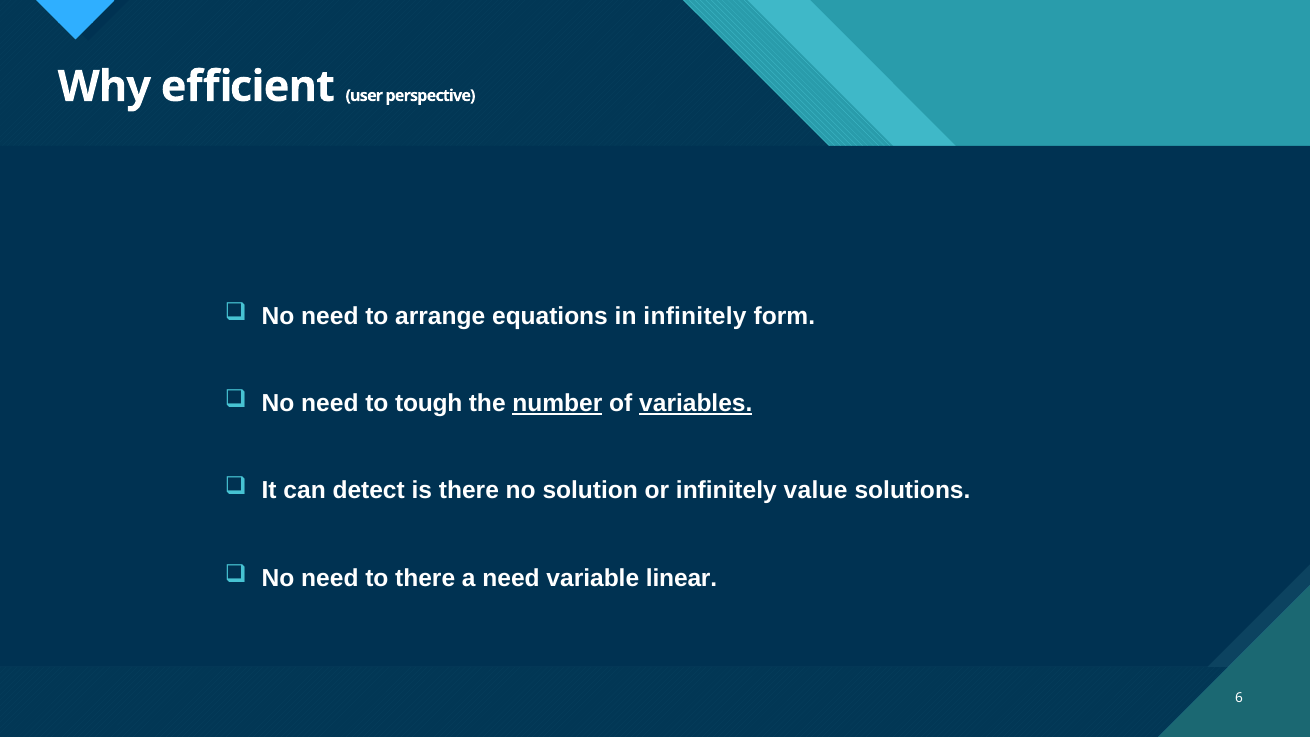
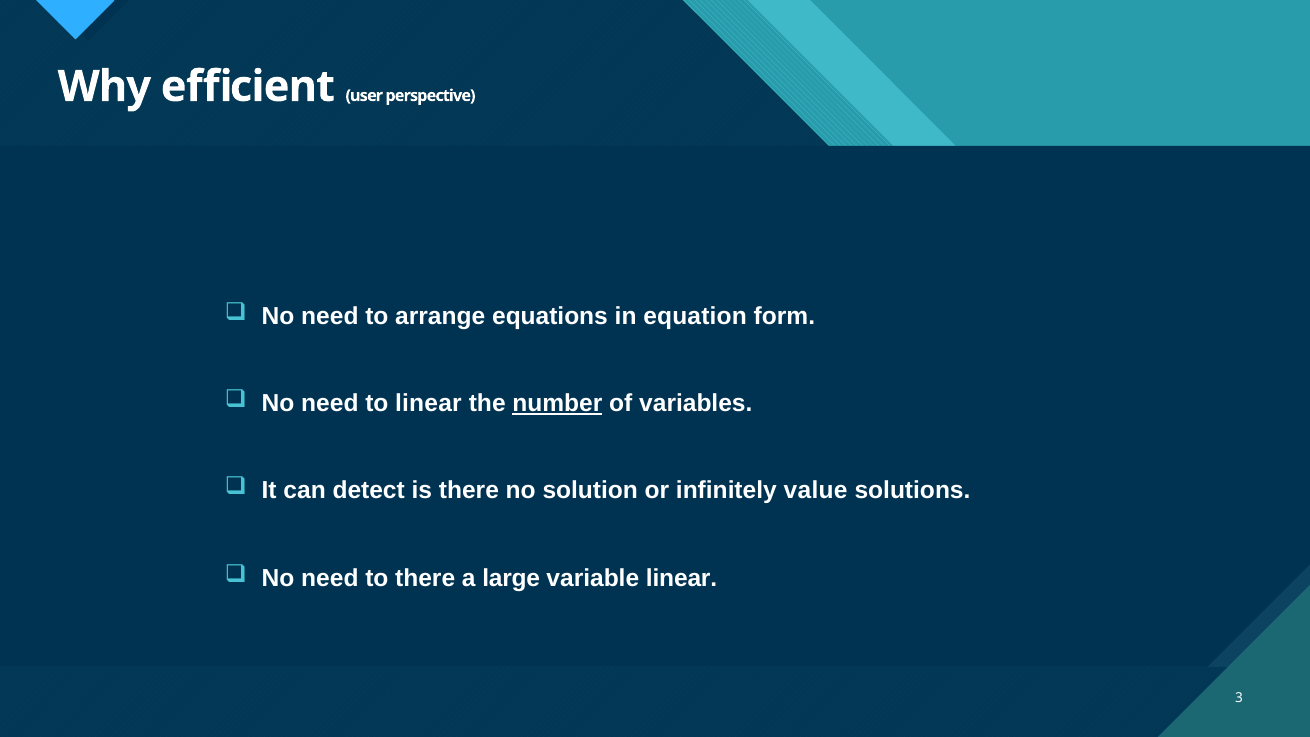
in infinitely: infinitely -> equation (695, 316)
to tough: tough -> linear (428, 403)
variables underline: present -> none (696, 403)
a need: need -> large (511, 578)
6: 6 -> 3 (1239, 698)
